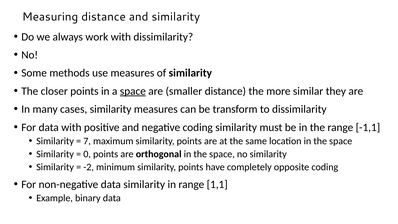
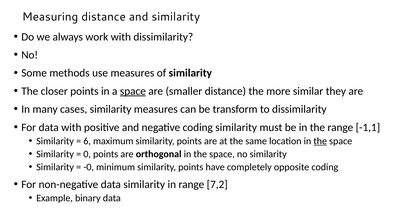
7: 7 -> 6 (87, 141)
the underline: none -> present (320, 141)
-2: -2 -> -0 (89, 167)
1,1: 1,1 -> 7,2 (217, 184)
